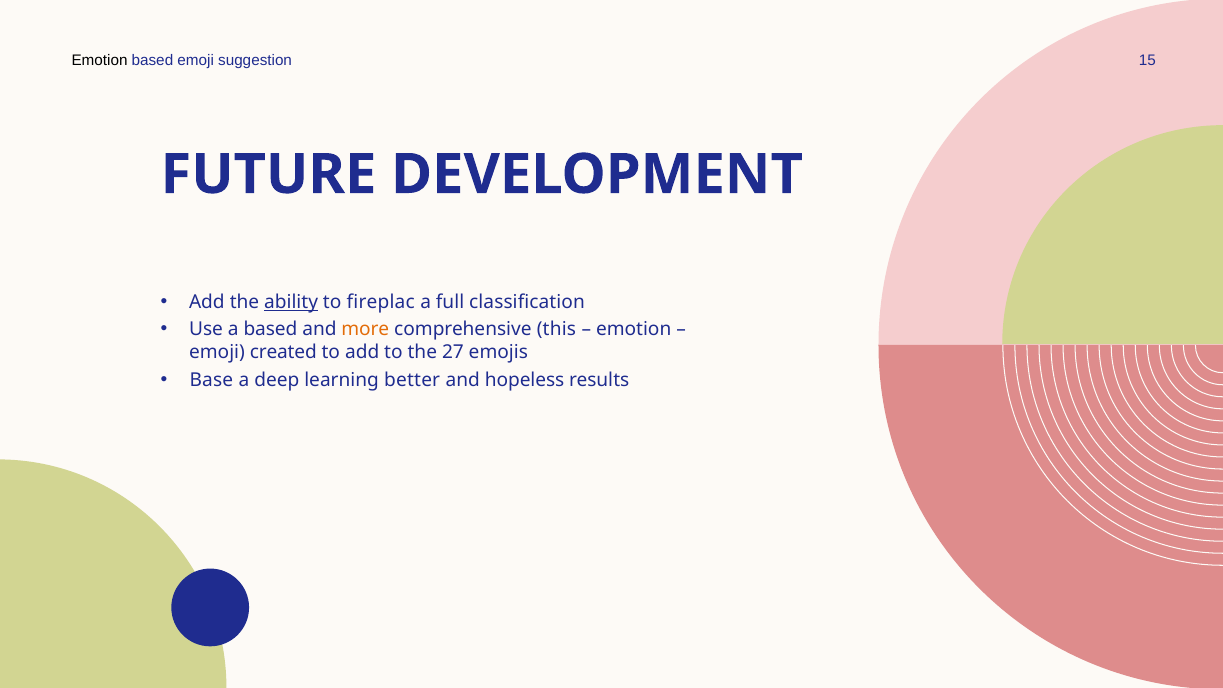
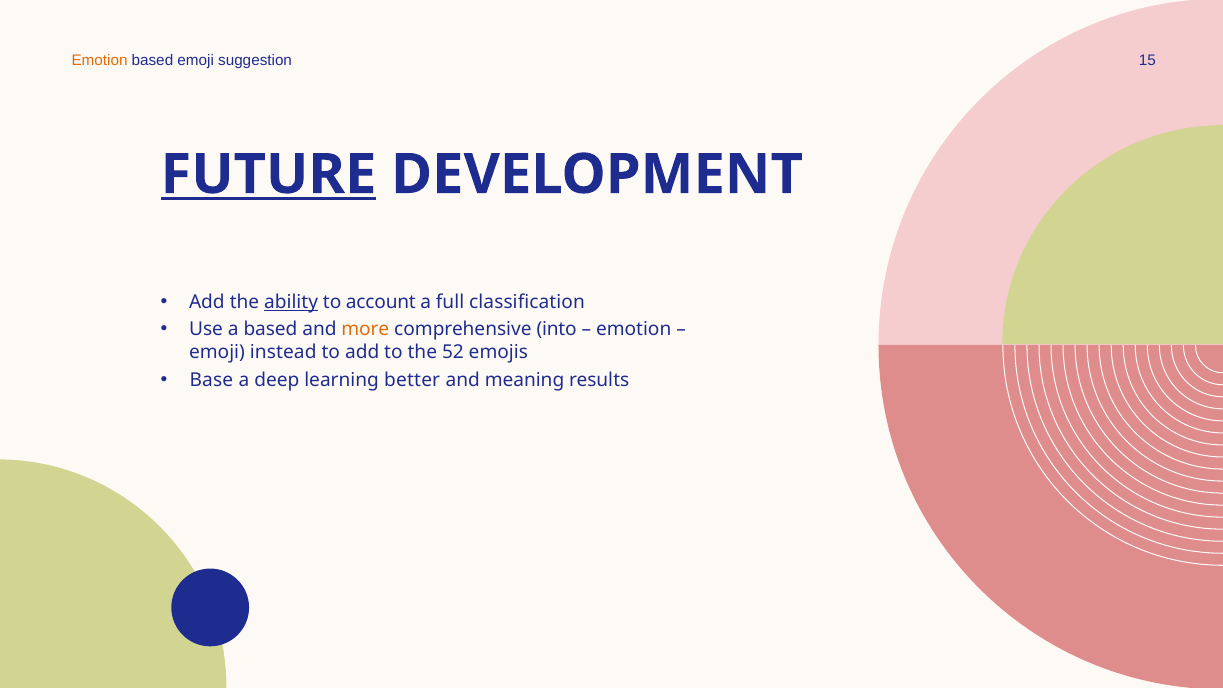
Emotion colour: black -> orange (100, 61)
FUTURE underline: none -> present (268, 175)
fireplac: fireplac -> account (381, 302)
this: this -> into (557, 330)
created: created -> instead (283, 352)
27: 27 -> 52 (453, 352)
hopeless: hopeless -> meaning (525, 380)
